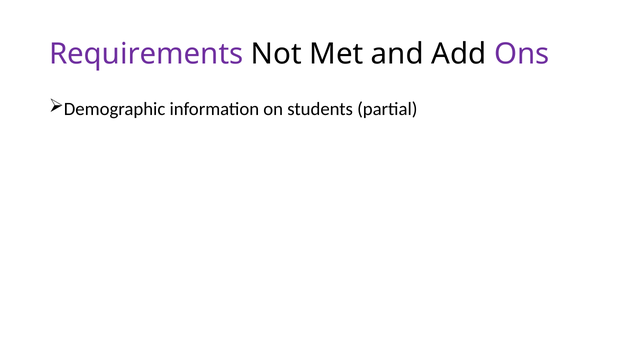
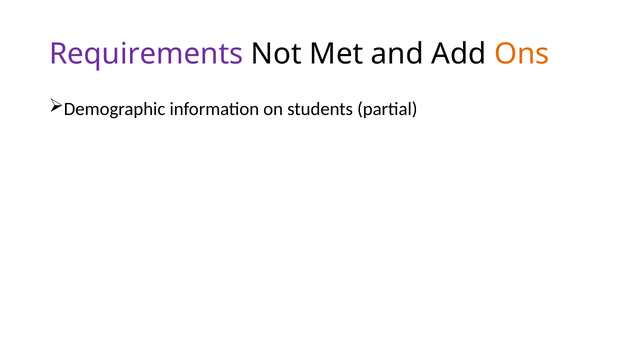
Ons colour: purple -> orange (522, 54)
